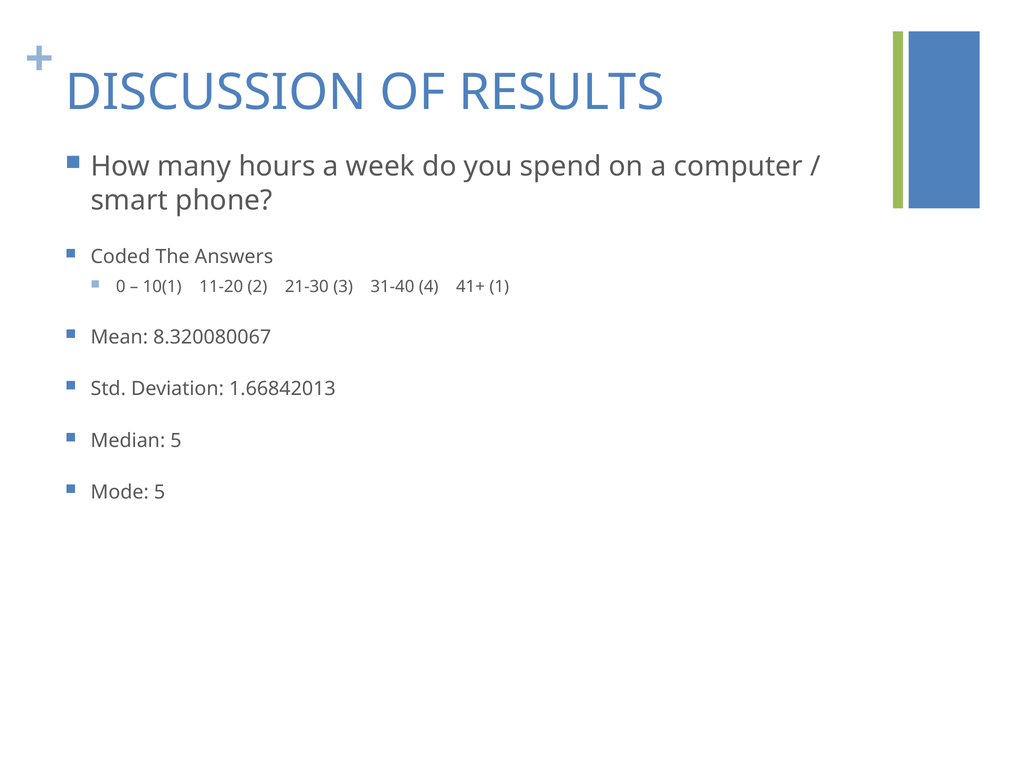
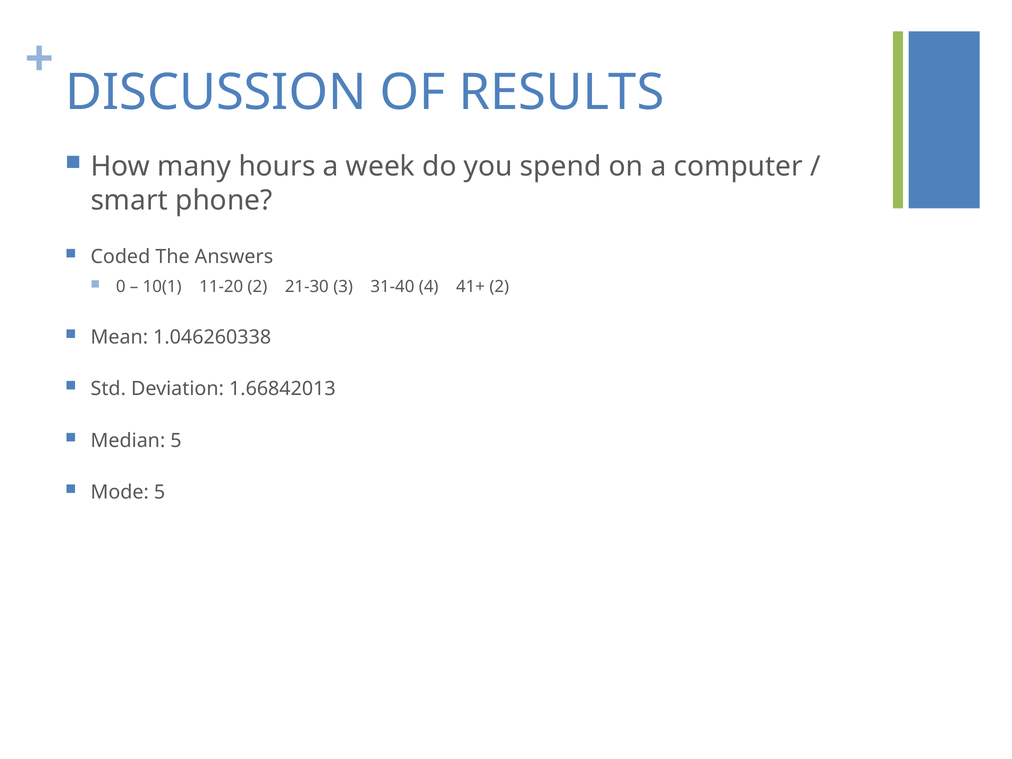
41+ 1: 1 -> 2 (499, 287)
8.320080067: 8.320080067 -> 1.046260338 (212, 337)
